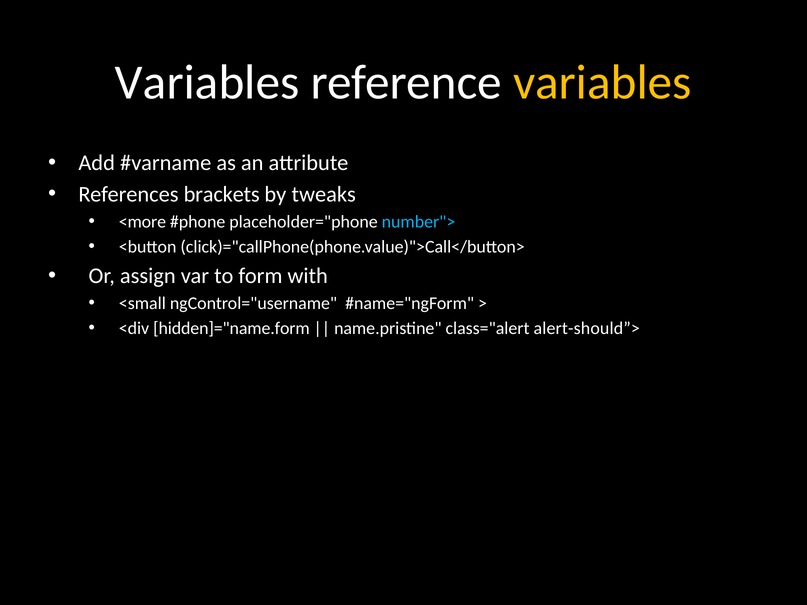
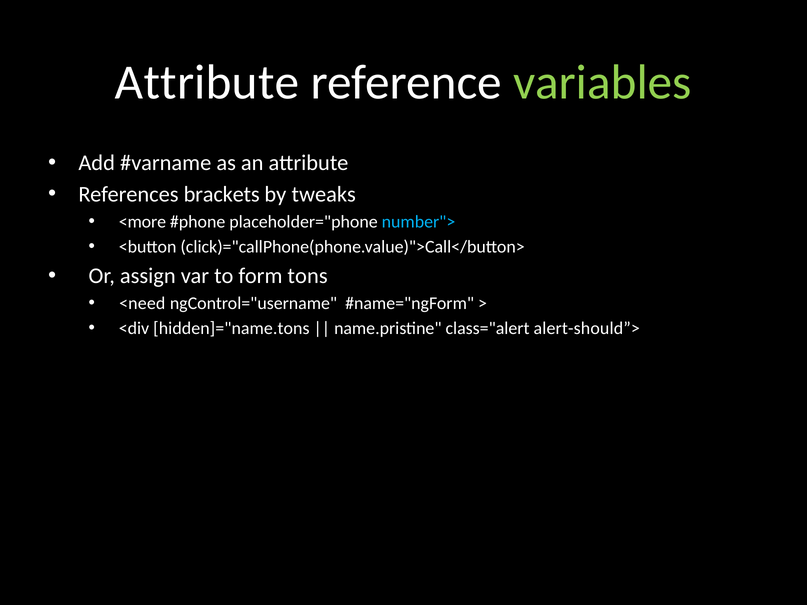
Variables: Variables -> Attribute (207, 82)
variables colour: yellow -> light green (602, 82)
with: with -> tons (308, 276)
<small: <small -> <need (142, 303)
hidden]="name.form: hidden]="name.form -> hidden]="name.tons (231, 329)
